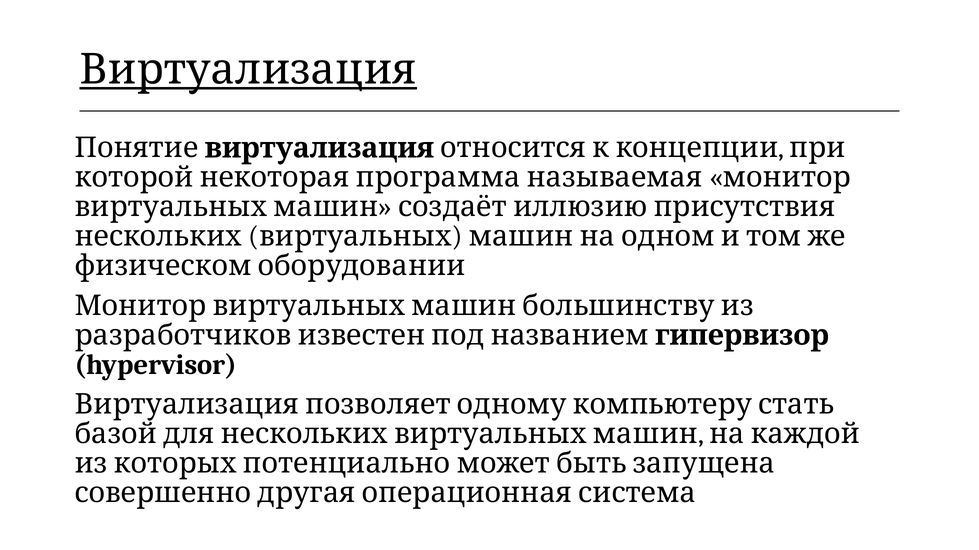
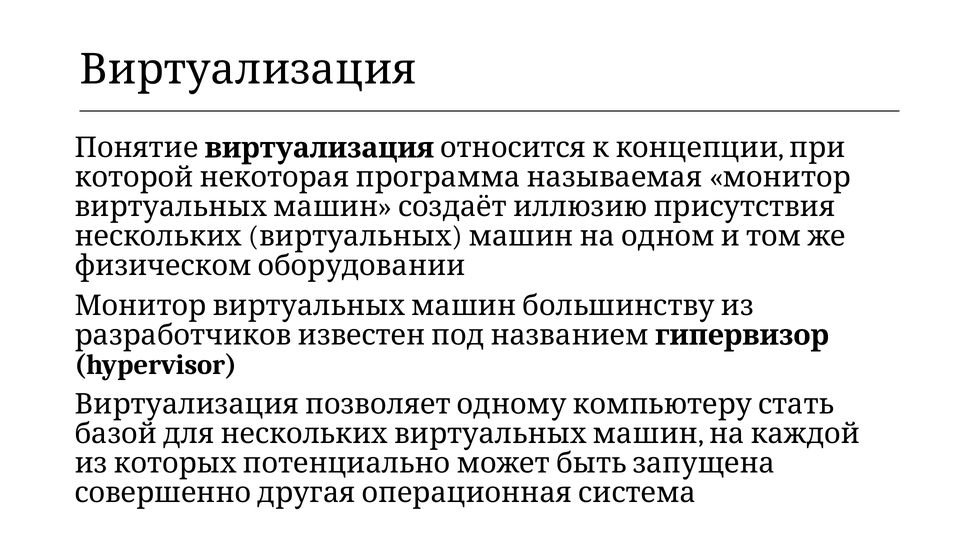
Виртуализация underline: present -> none (248, 70)
